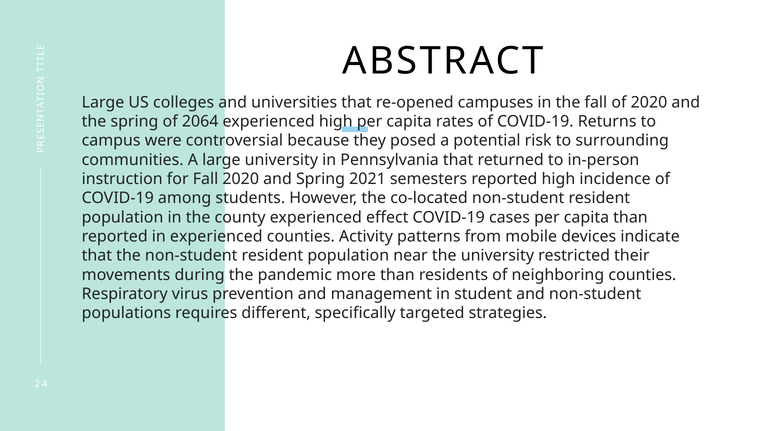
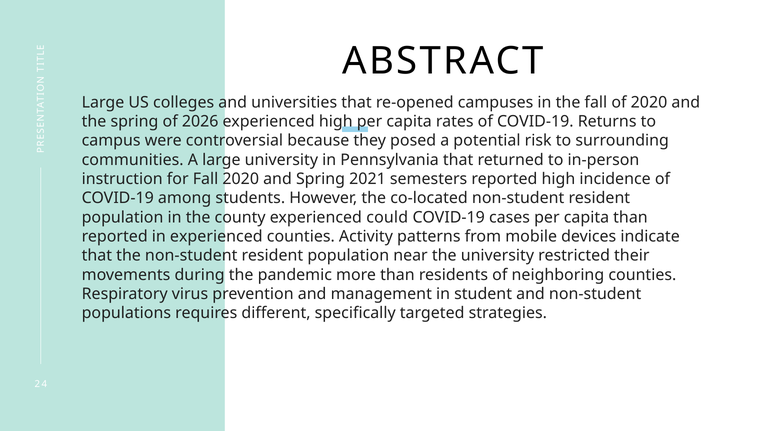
2064: 2064 -> 2026 (200, 121)
effect: effect -> could (387, 217)
